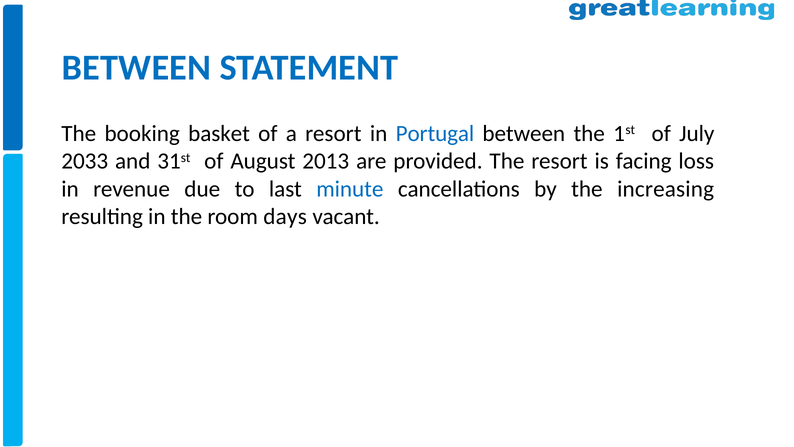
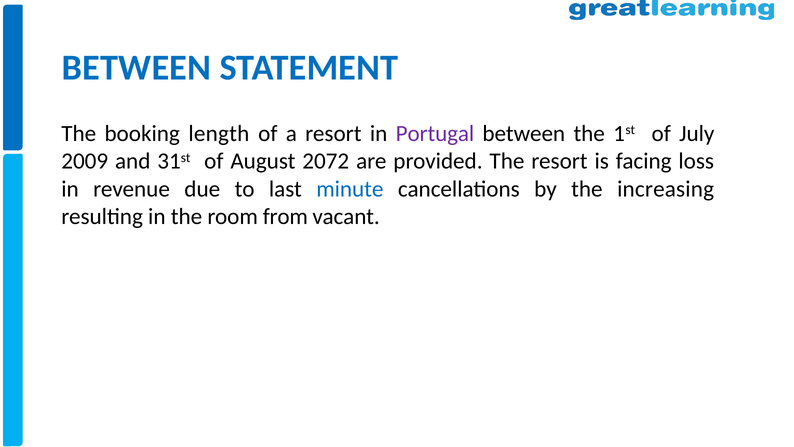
basket: basket -> length (219, 133)
Portugal colour: blue -> purple (435, 133)
2033: 2033 -> 2009 (85, 161)
2013: 2013 -> 2072 (326, 161)
days: days -> from (285, 217)
